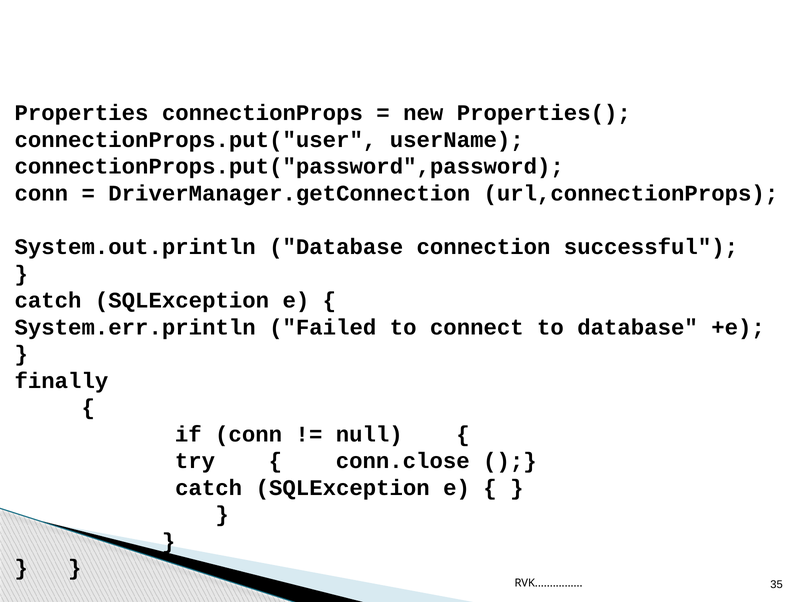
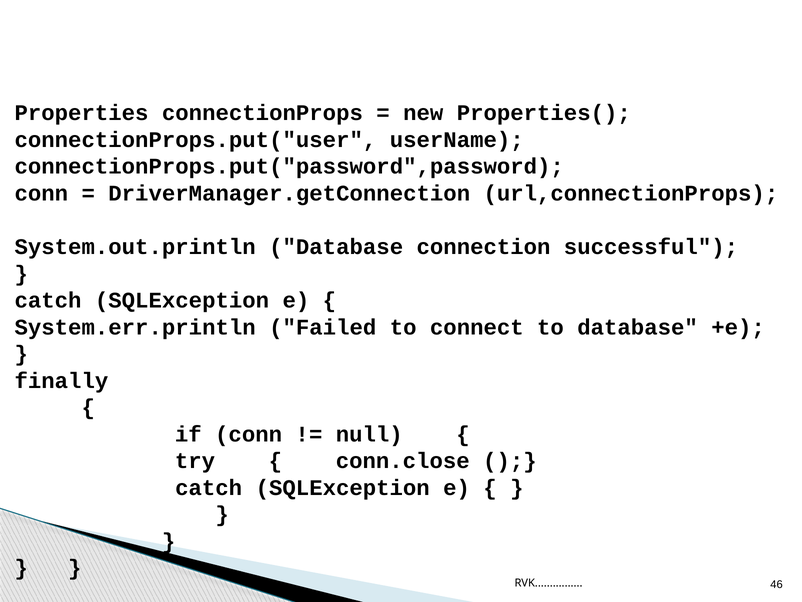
35: 35 -> 46 (777, 584)
